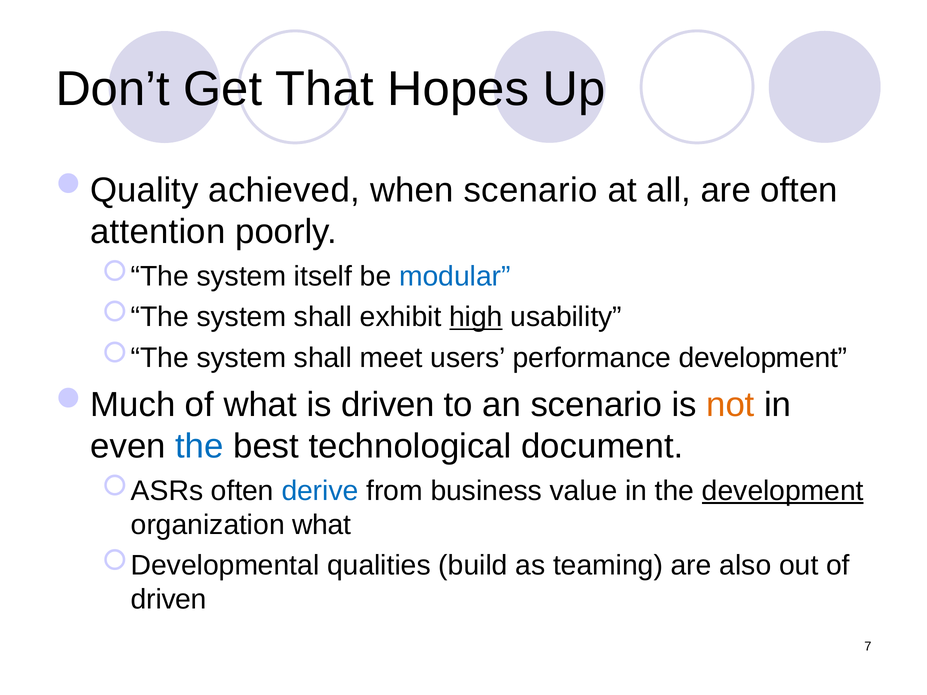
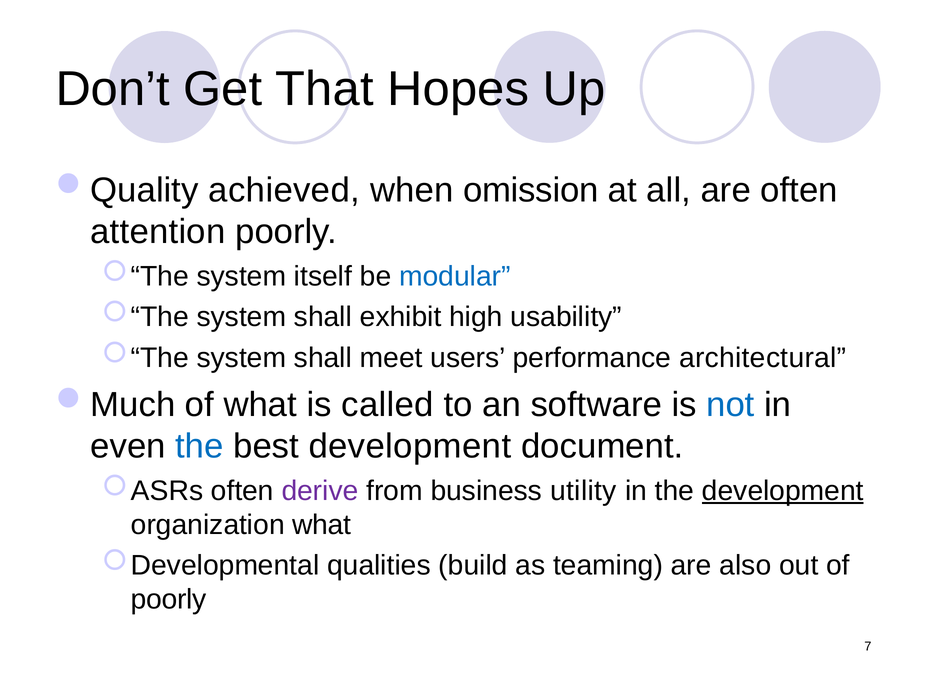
when scenario: scenario -> omission (531, 190)
high underline: present -> none (476, 317)
performance development: development -> architectural (763, 358)
is driven: driven -> called (388, 405)
an scenario: scenario -> software (596, 405)
not colour: orange -> blue (730, 405)
best technological: technological -> development (410, 447)
derive colour: blue -> purple (320, 491)
value: value -> utility (583, 491)
driven: driven -> poorly (169, 600)
